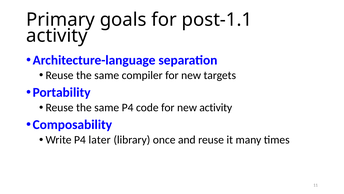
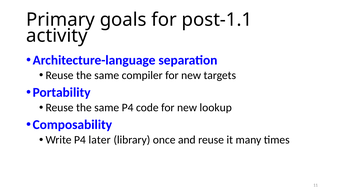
new activity: activity -> lookup (216, 107)
